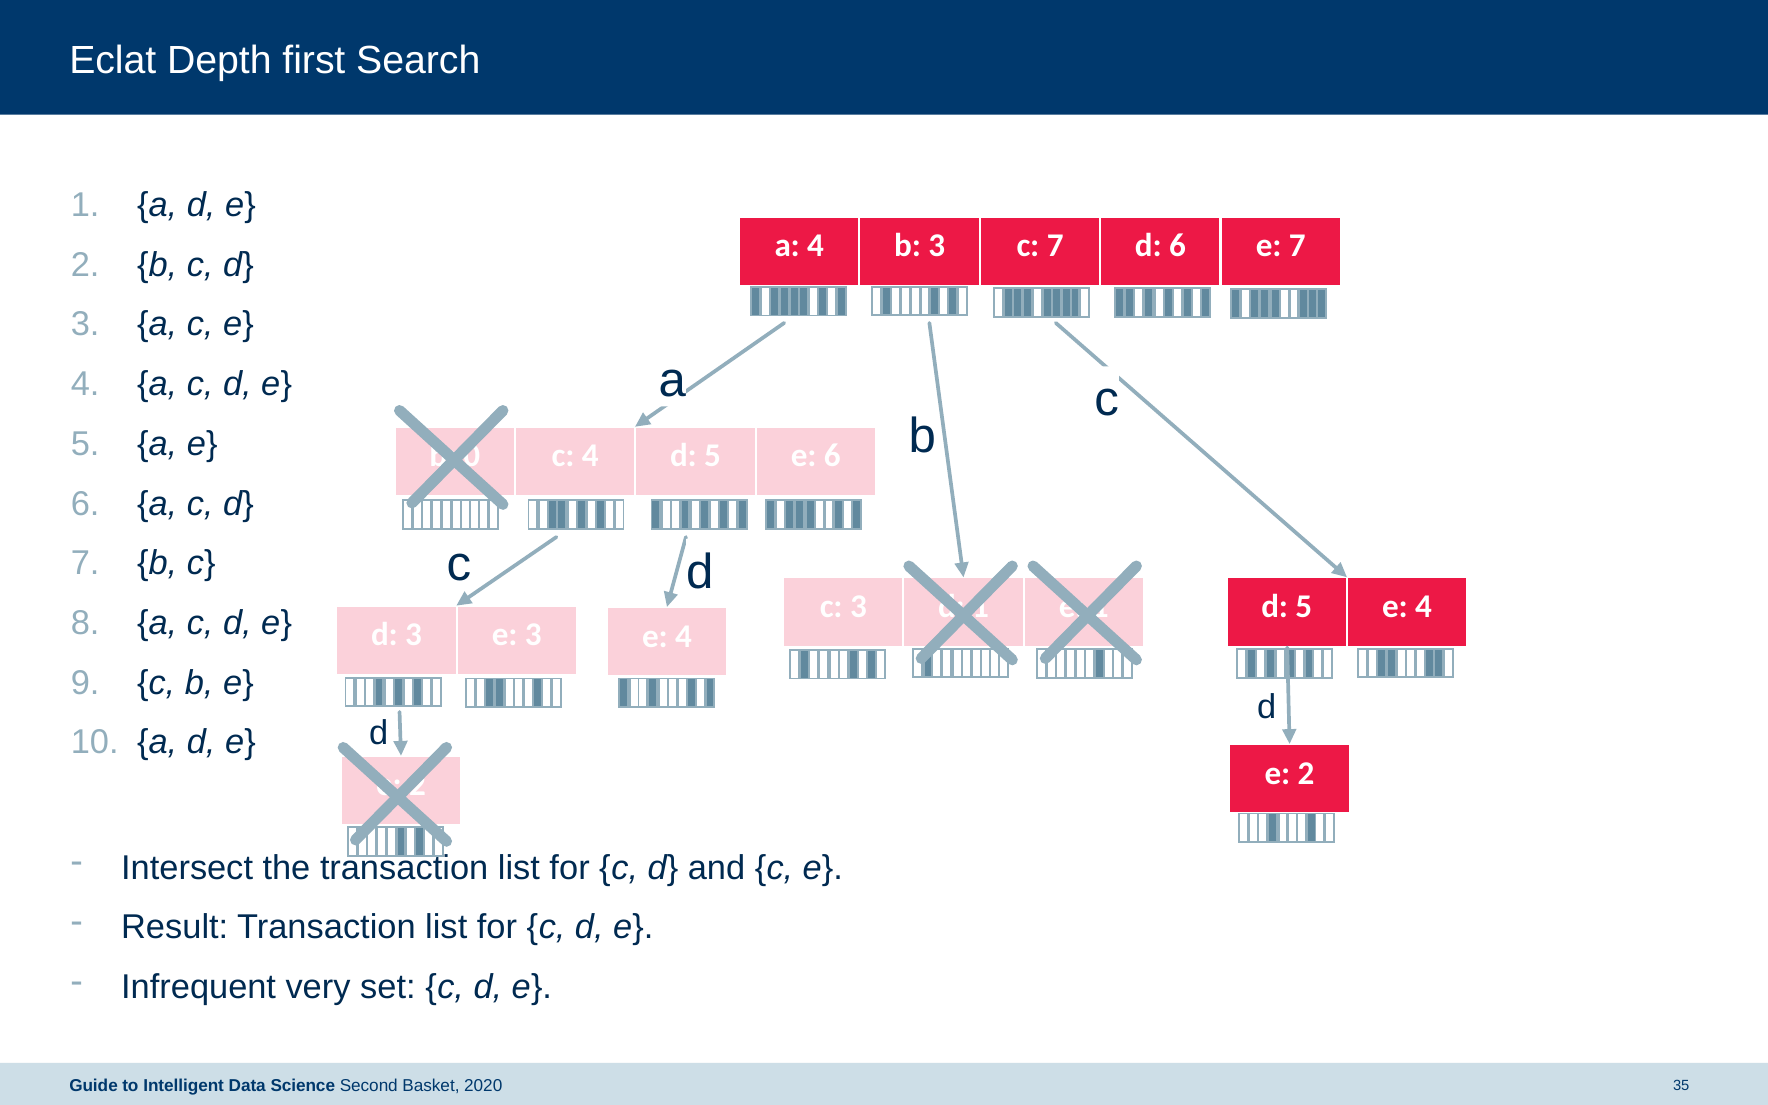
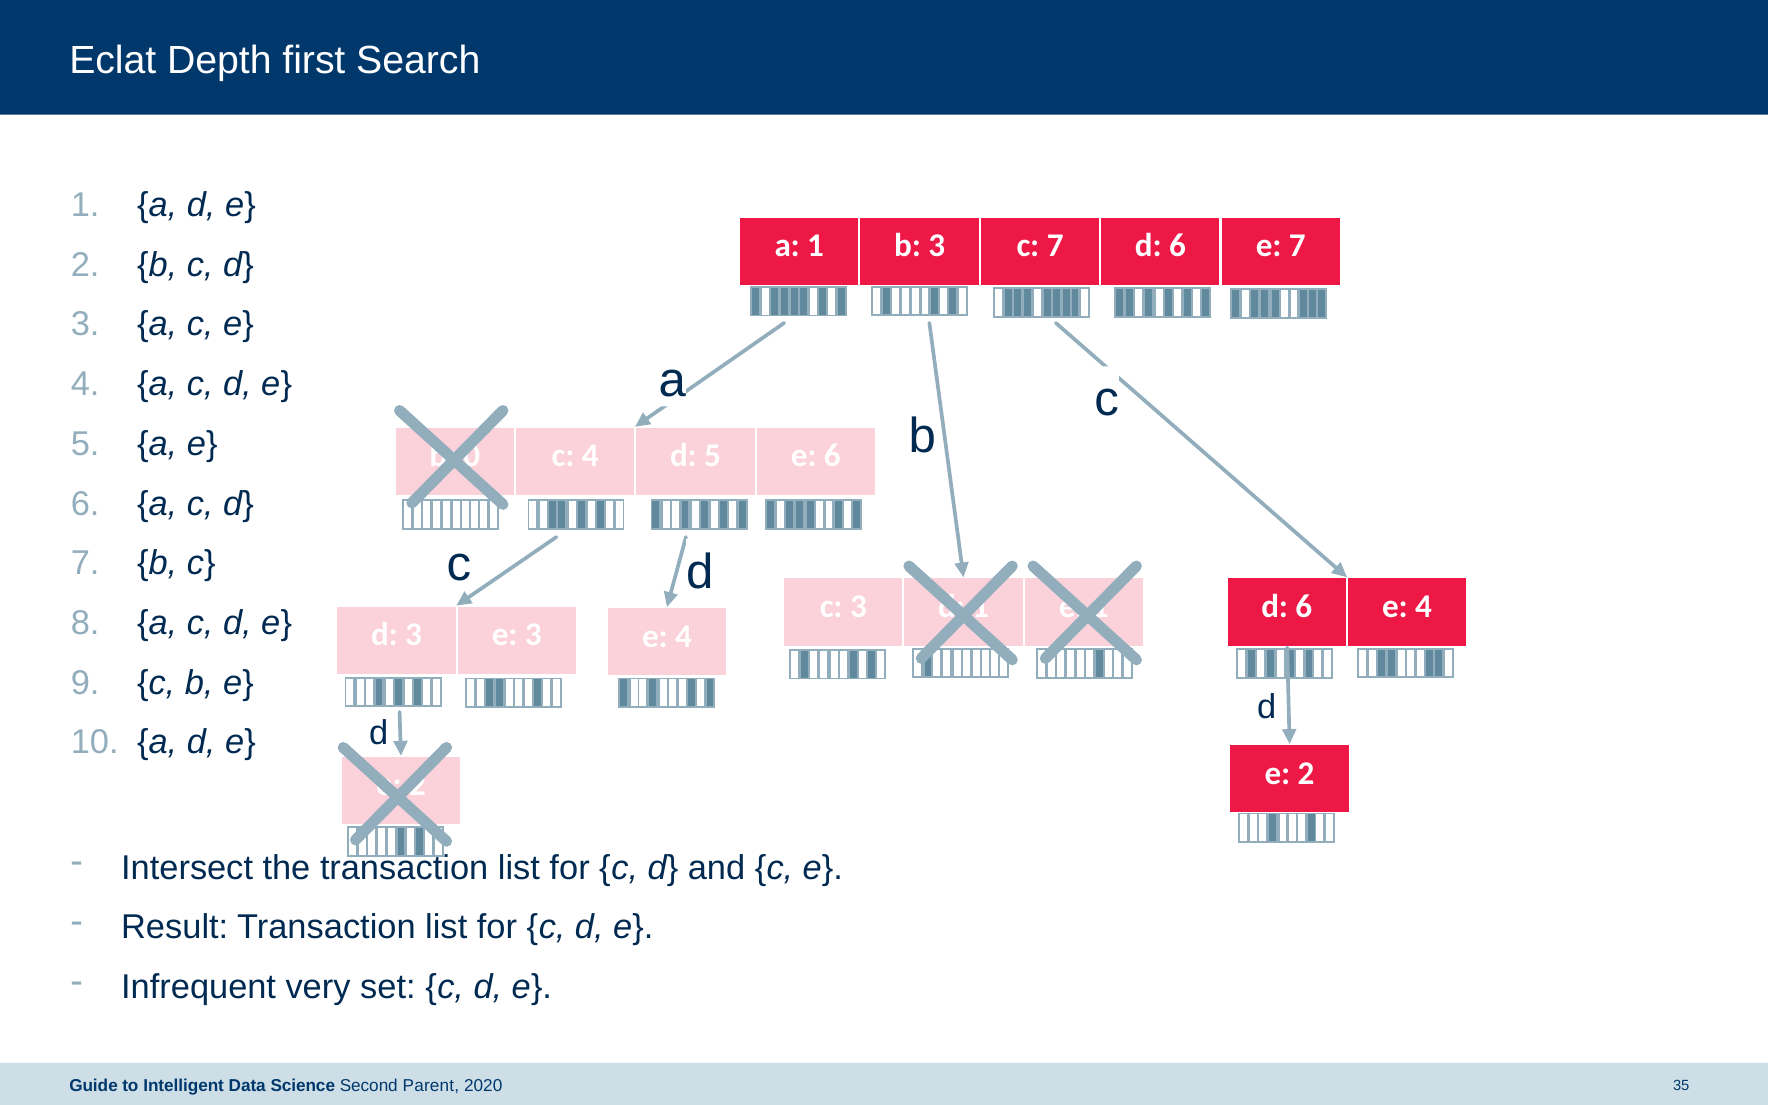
a 4: 4 -> 1 (816, 246)
5: 5 -> 6 (1304, 607)
Basket: Basket -> Parent (431, 1086)
